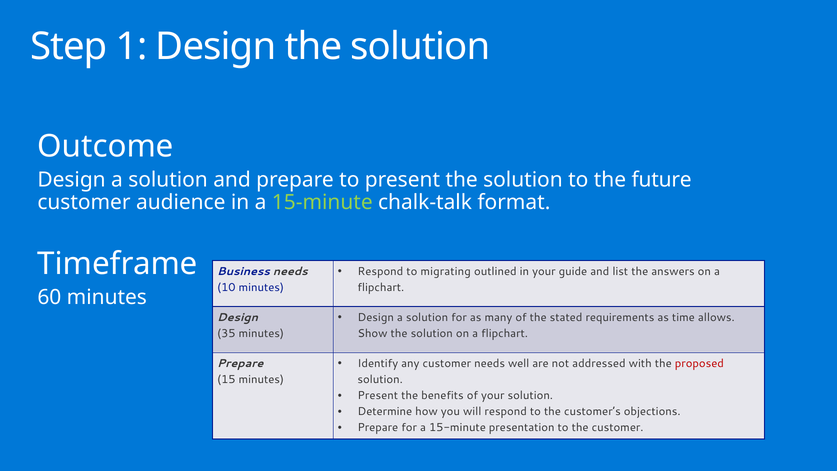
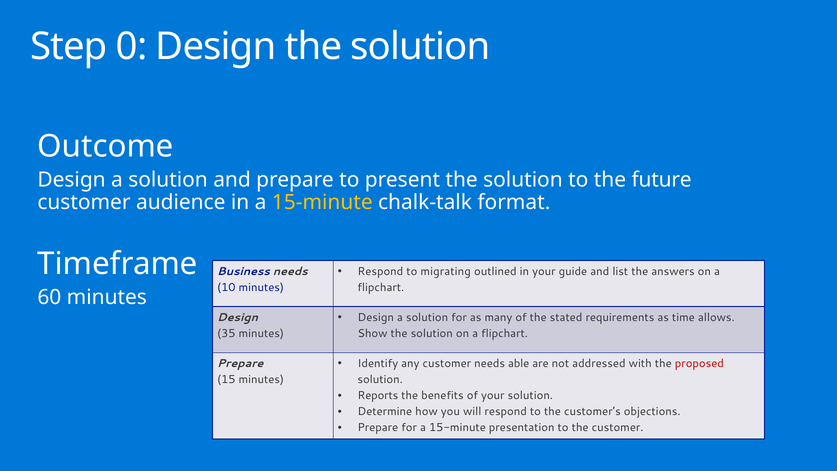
1: 1 -> 0 (132, 47)
15-minute colour: light green -> yellow (322, 202)
well: well -> able (519, 364)
Present: Present -> Reports (378, 396)
